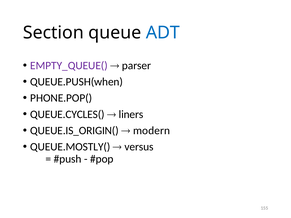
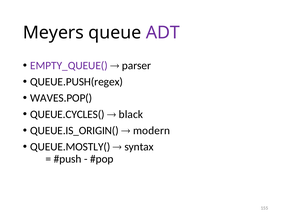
Section: Section -> Meyers (53, 33)
ADT colour: blue -> purple (163, 33)
QUEUE.PUSH(when: QUEUE.PUSH(when -> QUEUE.PUSH(regex (77, 82)
PHONE.POP(: PHONE.POP( -> WAVES.POP( (61, 98)
liners: liners -> black (131, 114)
versus: versus -> syntax (139, 147)
